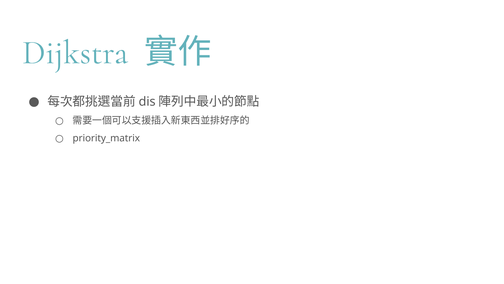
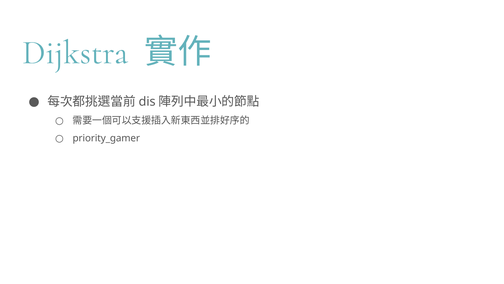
priority_matrix: priority_matrix -> priority_gamer (106, 138)
